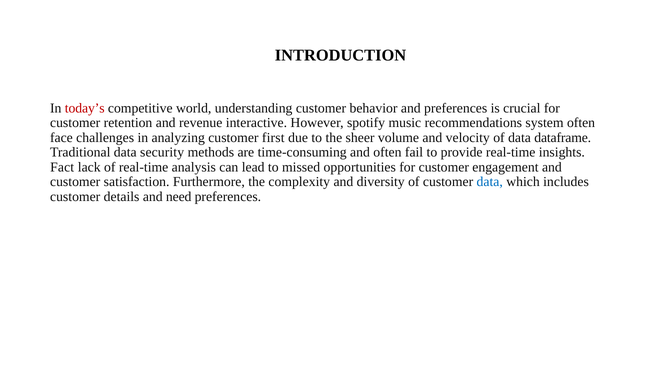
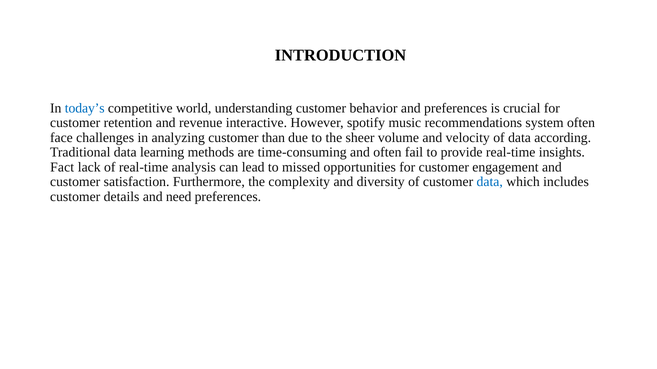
today’s colour: red -> blue (85, 108)
first: first -> than (273, 138)
dataframe: dataframe -> according (563, 138)
security: security -> learning (162, 152)
